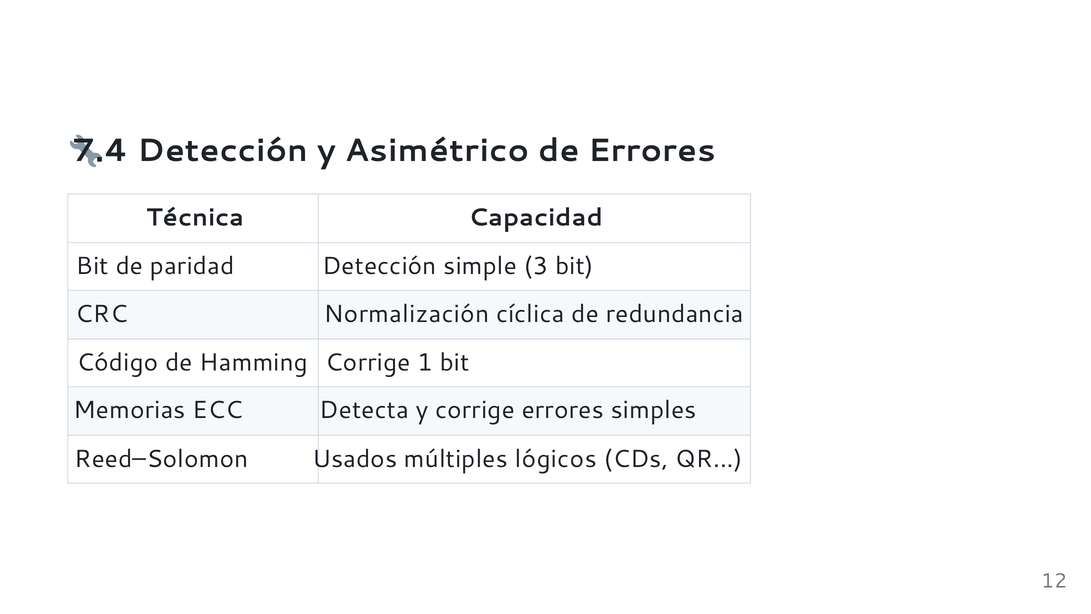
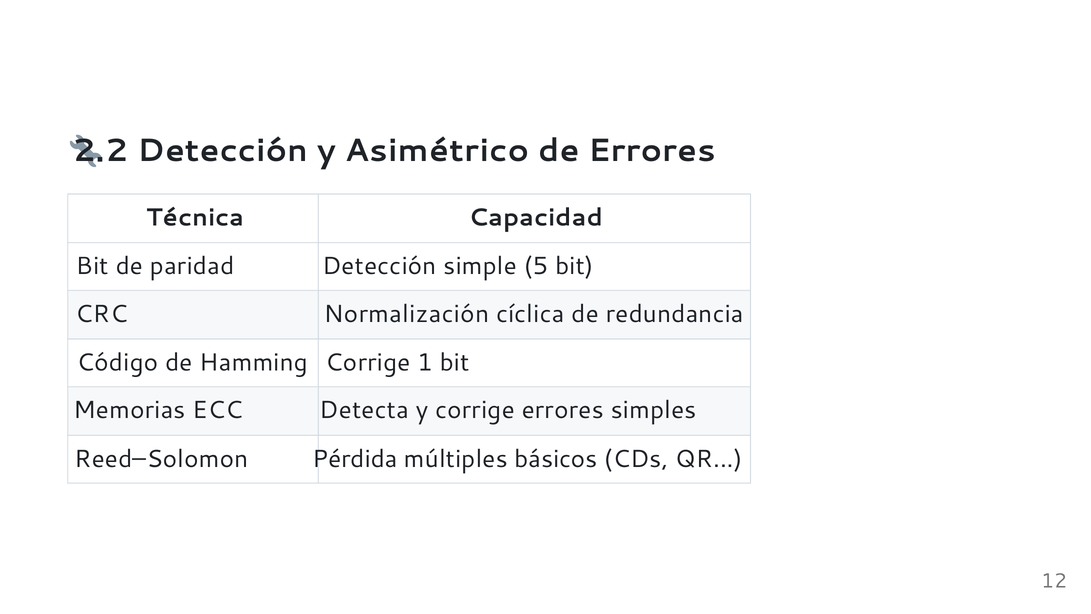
7.4: 7.4 -> 2.2 (100, 150)
3: 3 -> 5 (536, 266)
Usados: Usados -> Pérdida (355, 459)
lógicos: lógicos -> básicos (556, 459)
